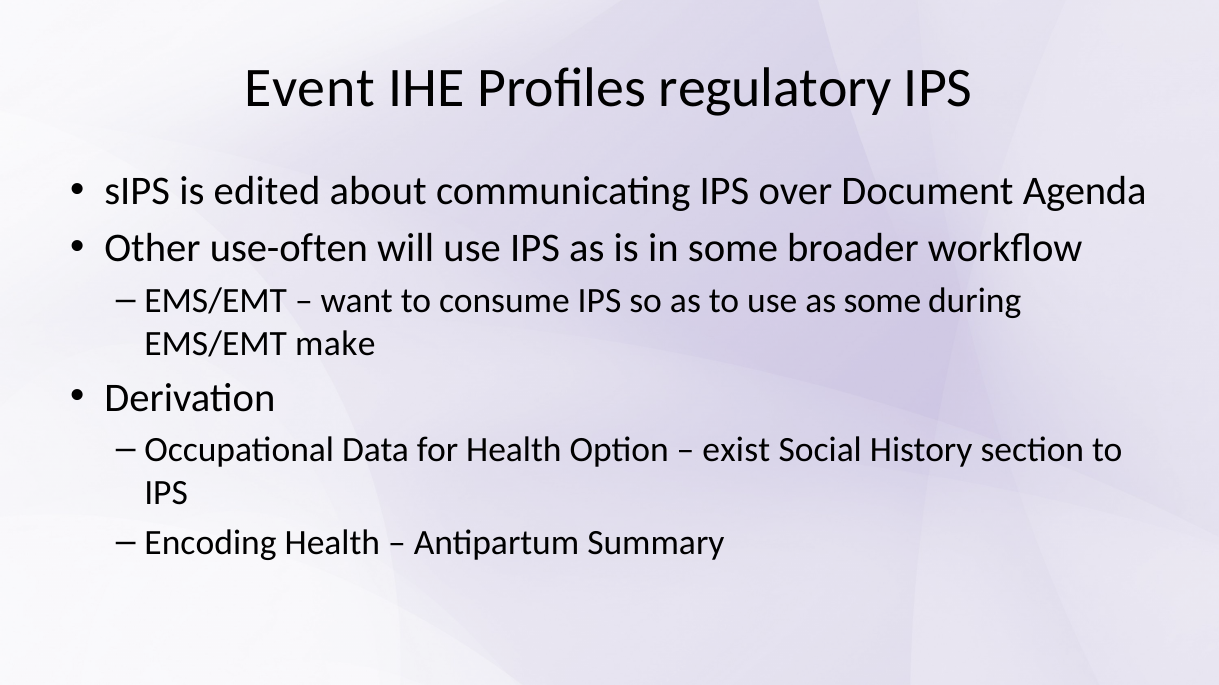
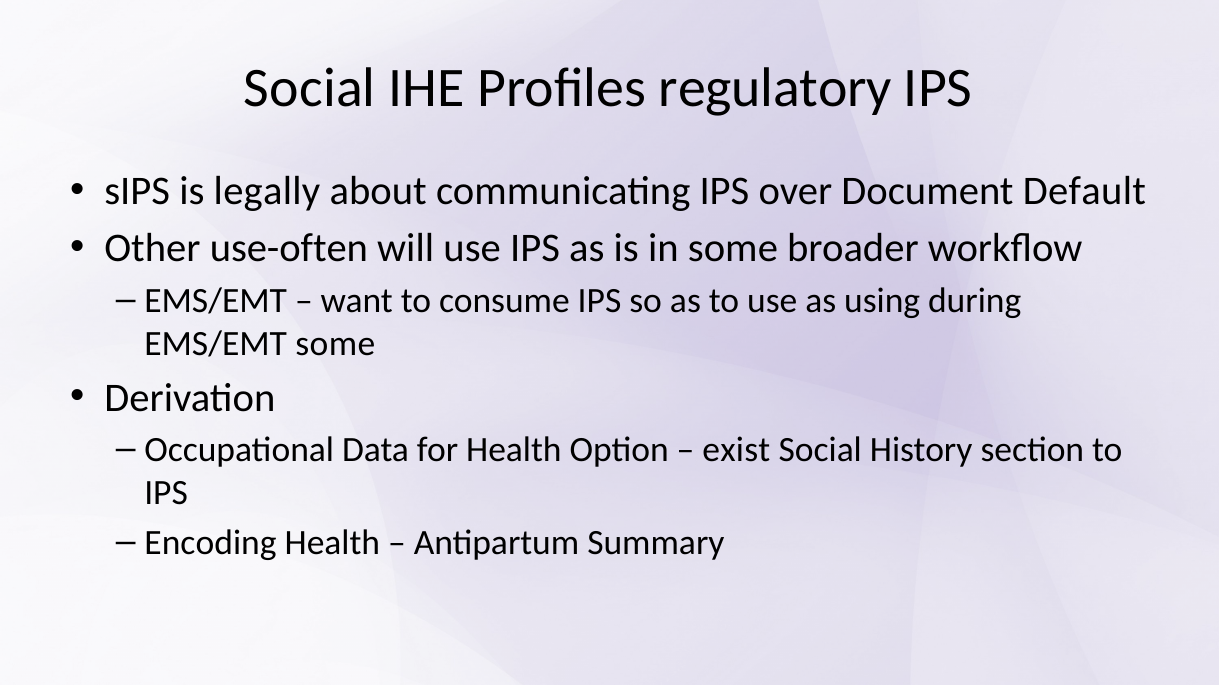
Event: Event -> Social (310, 89)
edited: edited -> legally (267, 192)
Agenda: Agenda -> Default (1084, 192)
as some: some -> using (882, 301)
EMS/EMT make: make -> some (335, 344)
